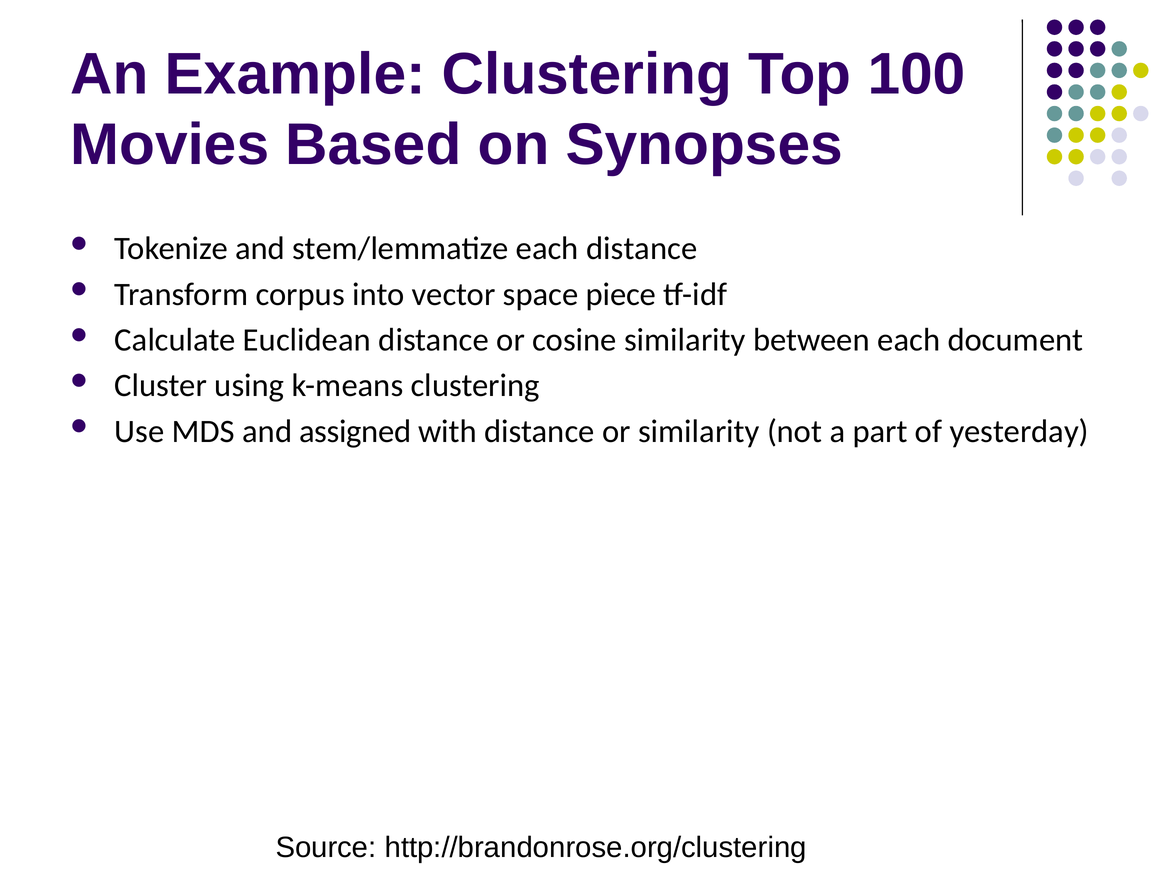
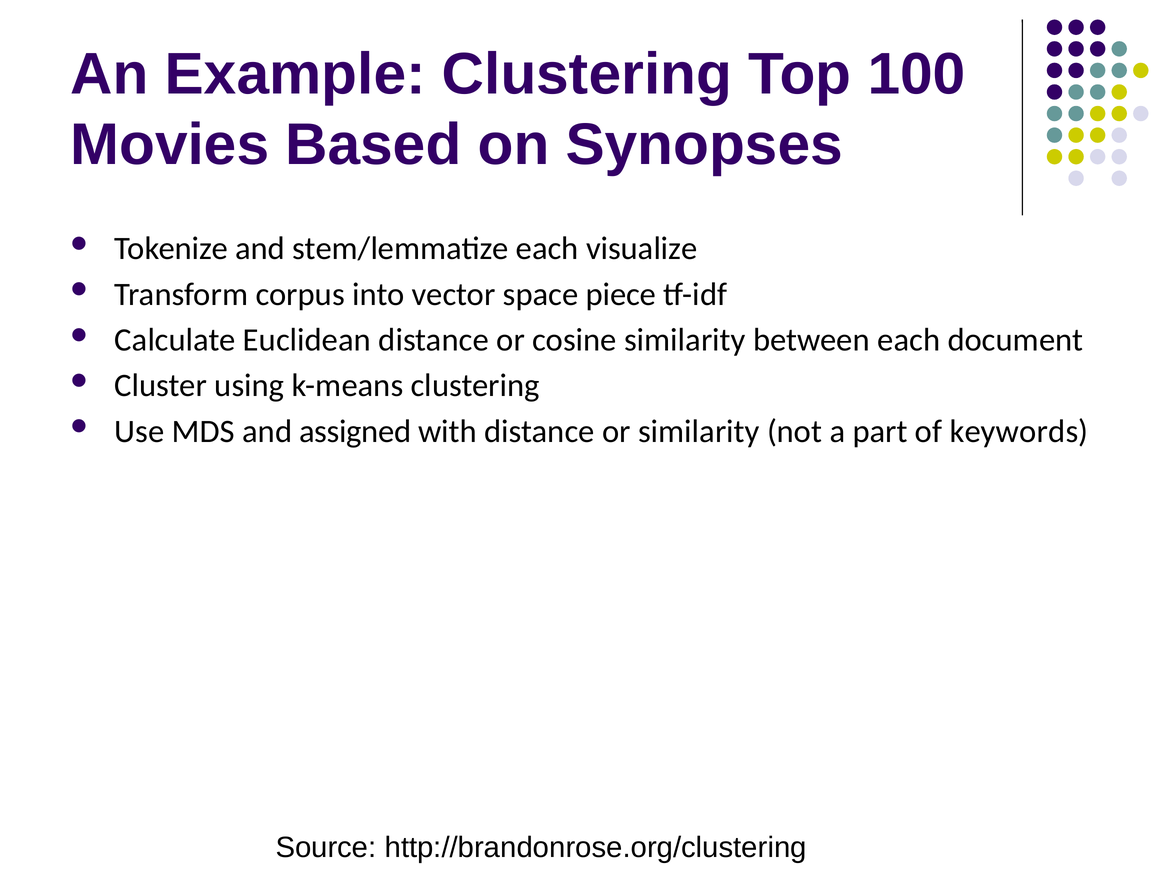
each distance: distance -> visualize (642, 248)
yesterday: yesterday -> keywords (1019, 431)
